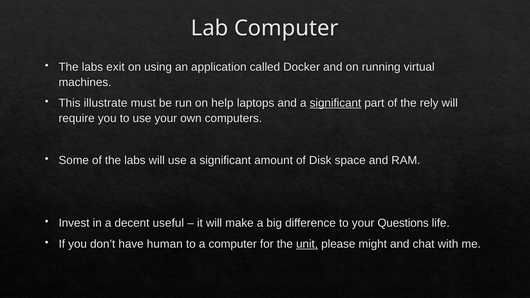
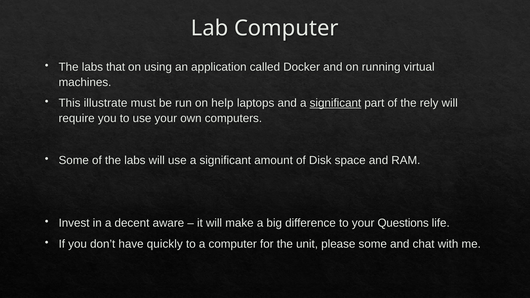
exit: exit -> that (116, 67)
useful: useful -> aware (168, 223)
human: human -> quickly (165, 244)
unit underline: present -> none (307, 244)
please might: might -> some (373, 244)
